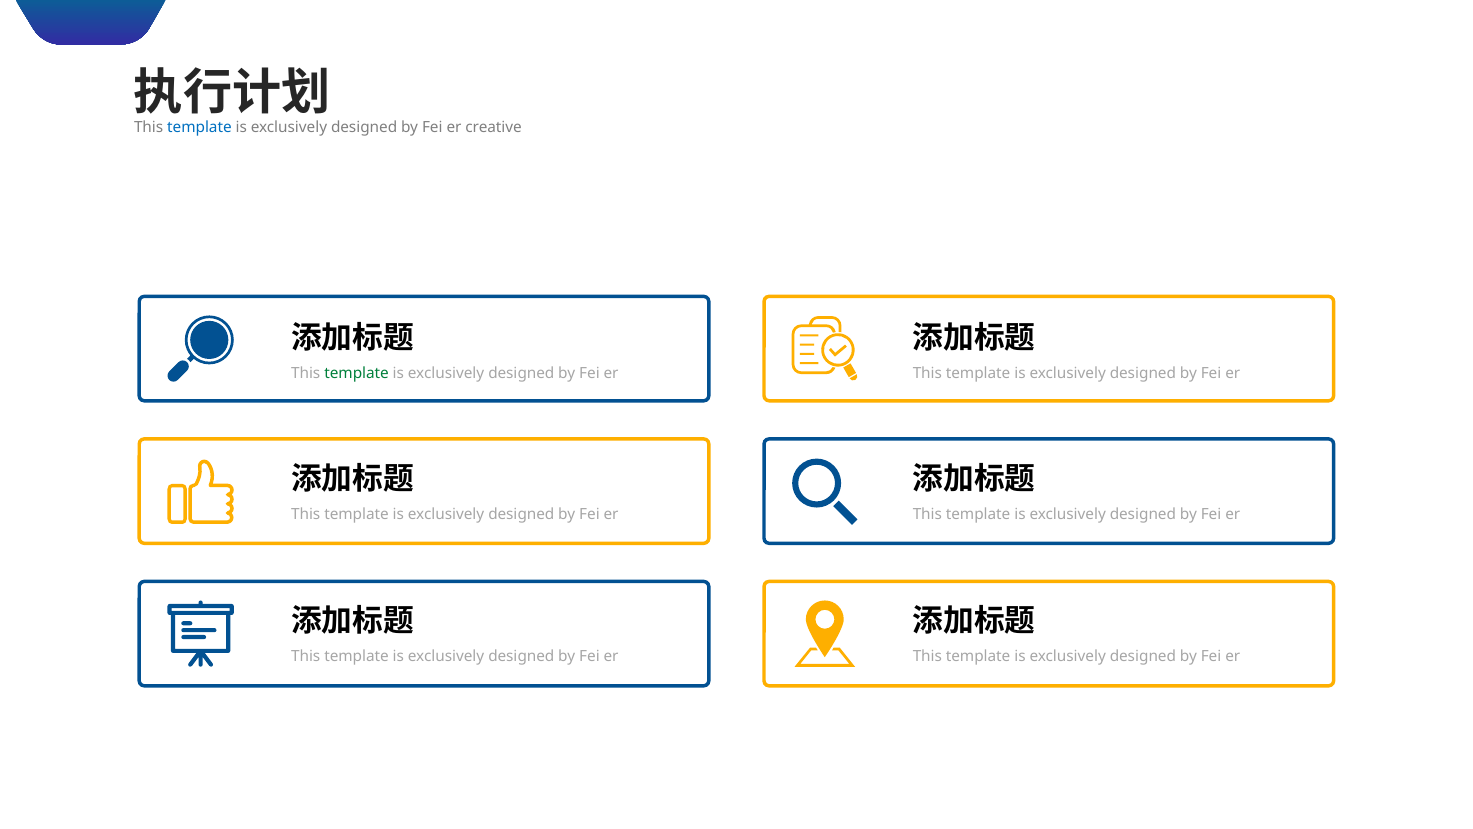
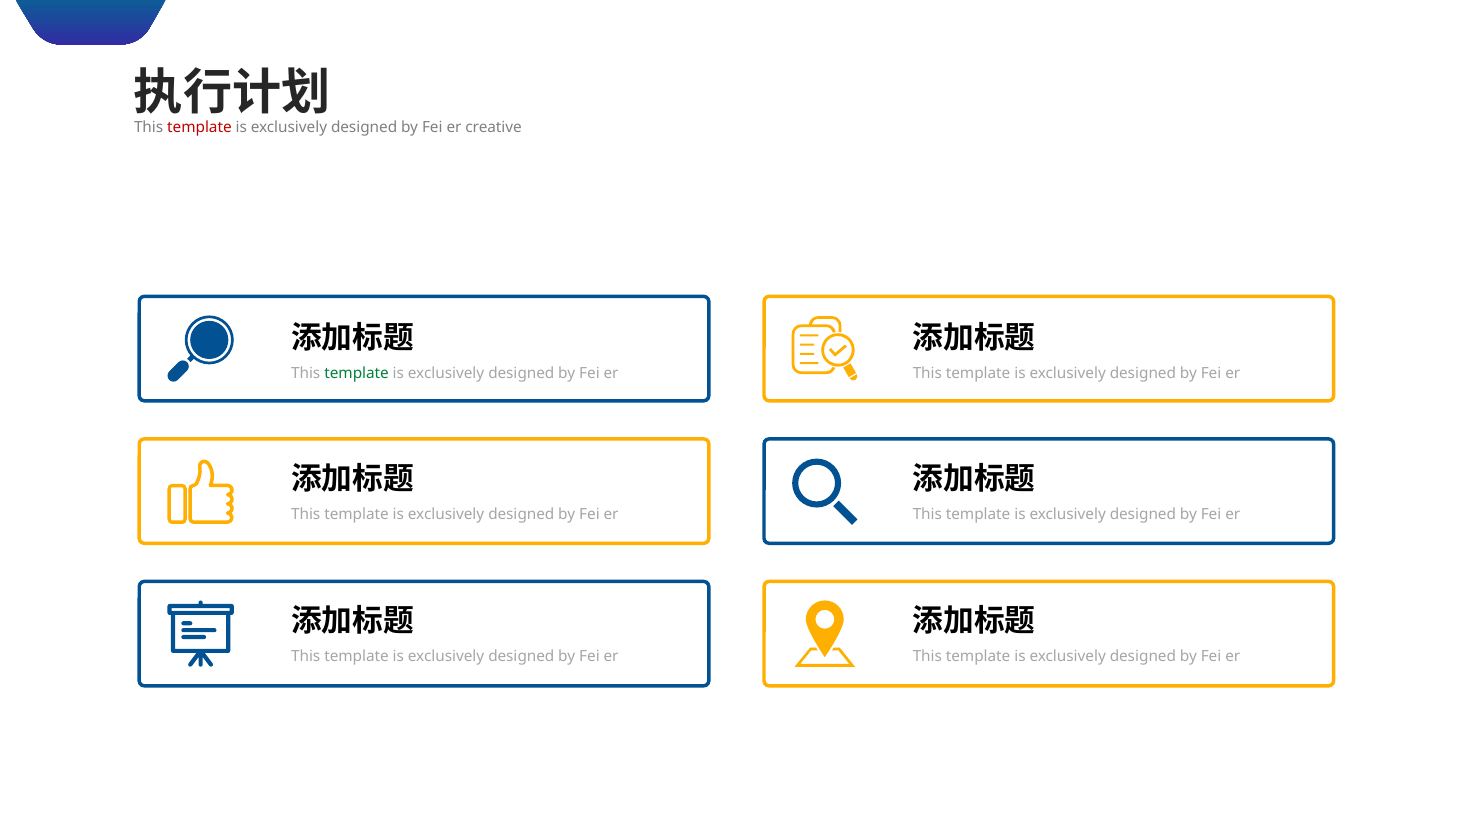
template colour: blue -> red (199, 127)
